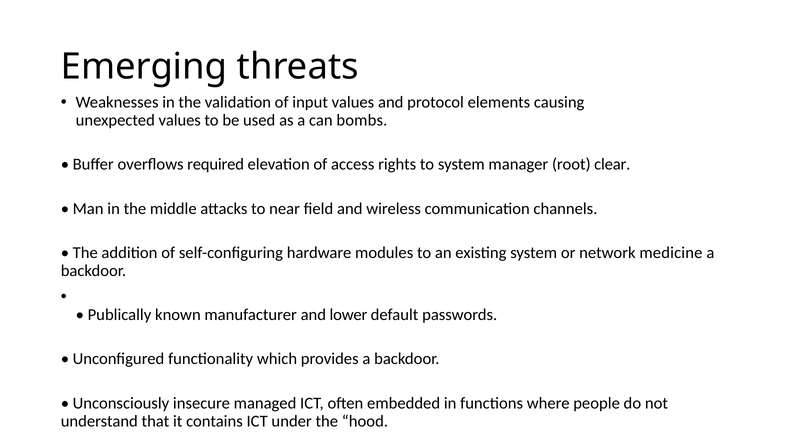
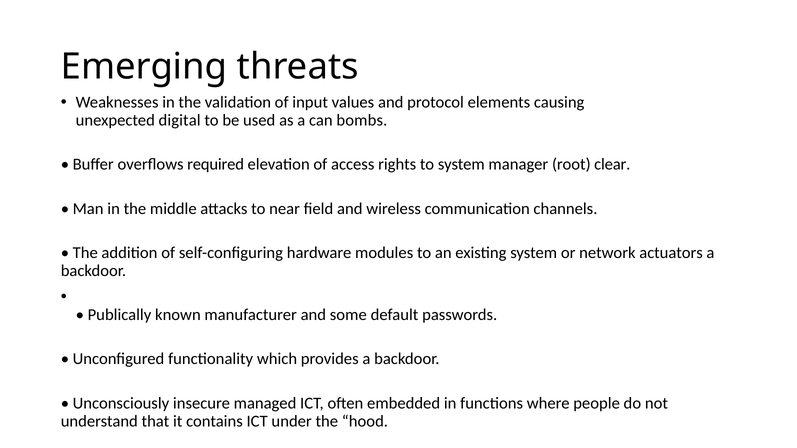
unexpected values: values -> digital (180, 120)
medicine: medicine -> actuators (671, 253)
lower: lower -> some (348, 315)
